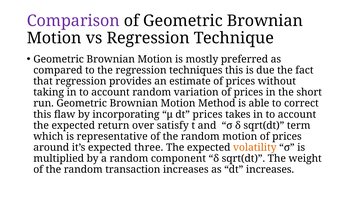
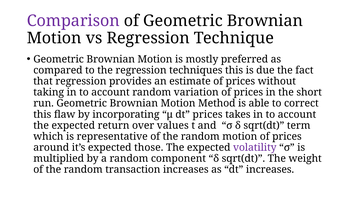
satisfy: satisfy -> values (173, 126)
three: three -> those (149, 148)
volatility colour: orange -> purple (255, 148)
